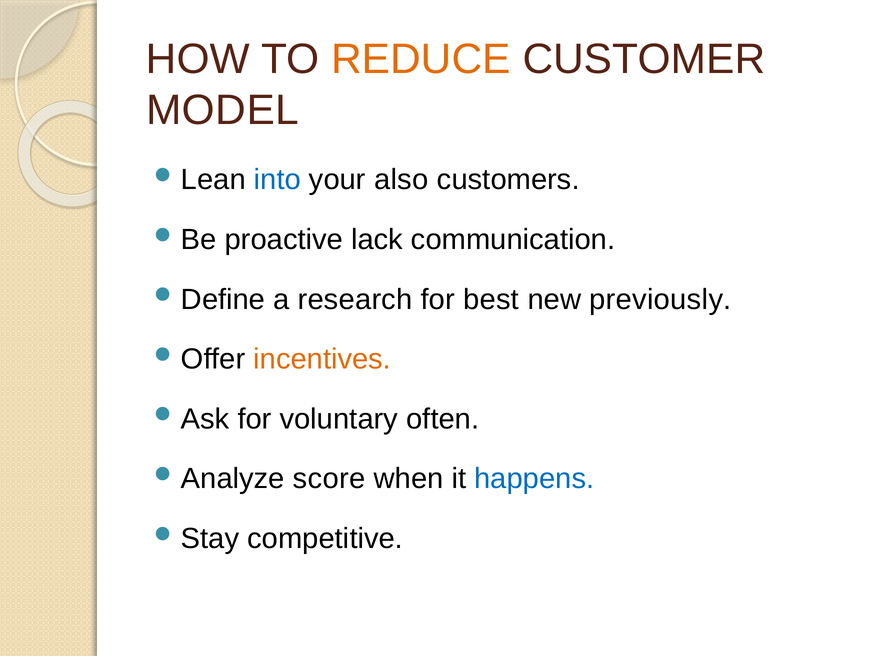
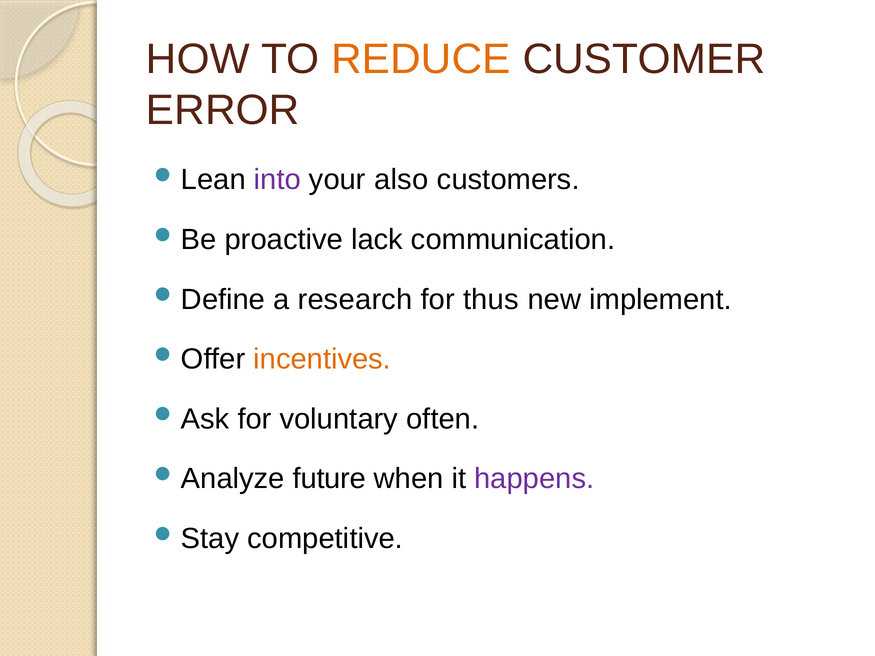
MODEL: MODEL -> ERROR (223, 110)
into colour: blue -> purple (277, 180)
best: best -> thus (491, 300)
previously: previously -> implement (661, 300)
score: score -> future (329, 479)
happens colour: blue -> purple (534, 479)
